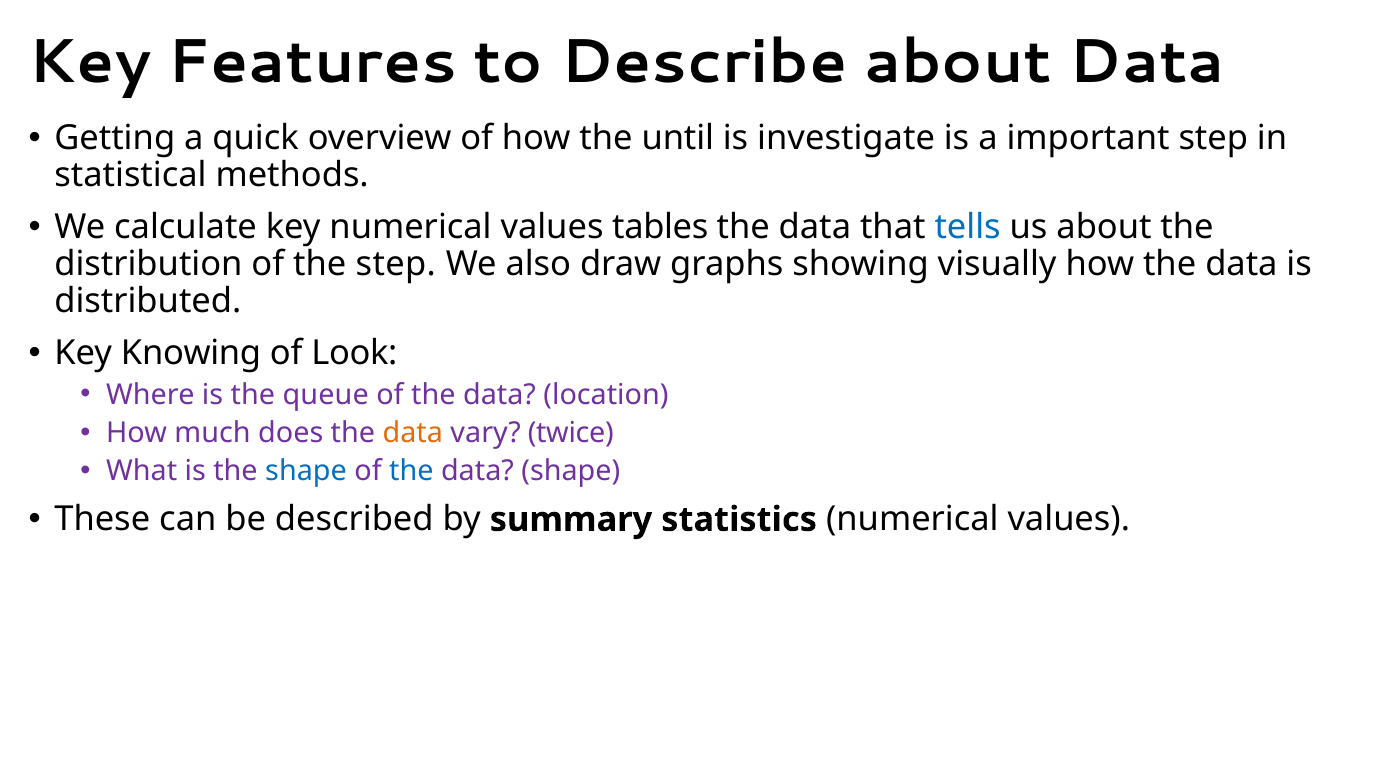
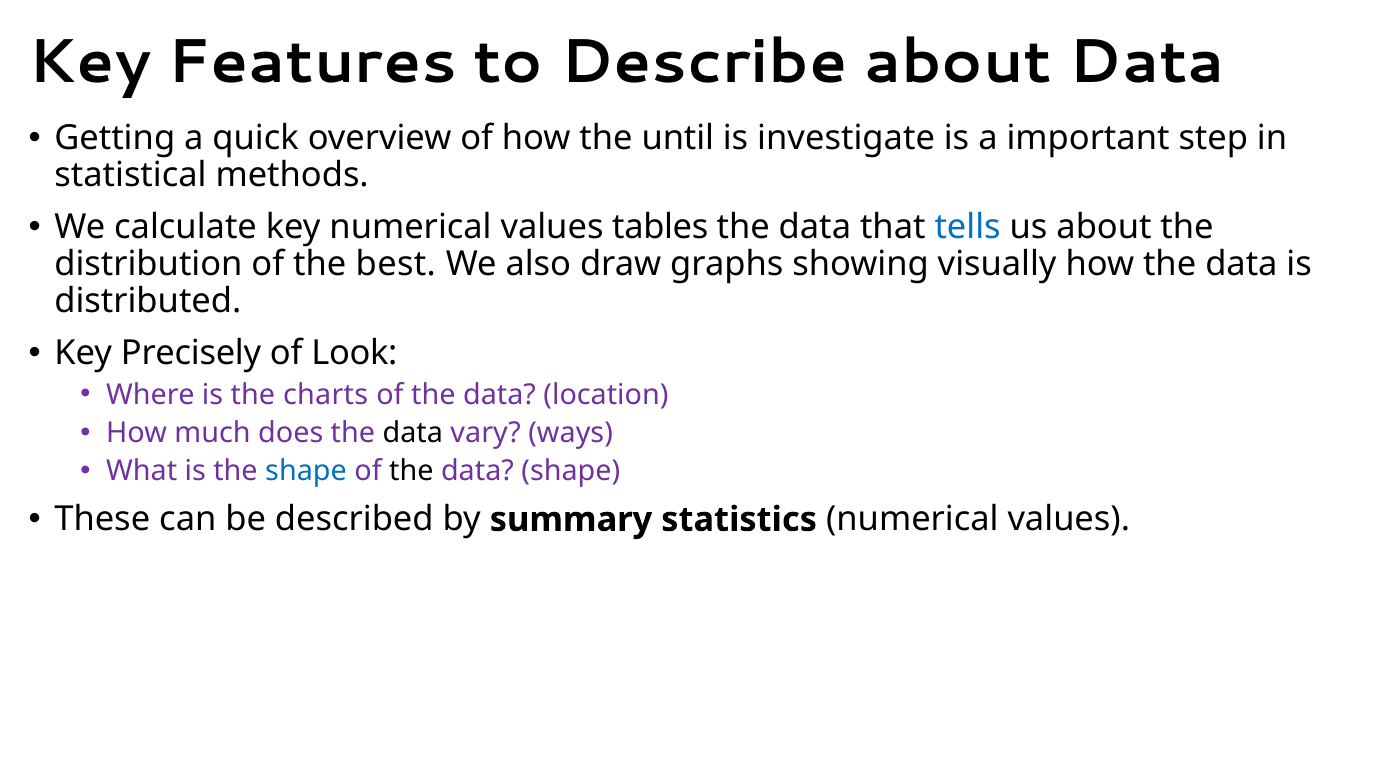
the step: step -> best (396, 264)
Knowing: Knowing -> Precisely (191, 353)
queue: queue -> charts (326, 394)
data colour: orange -> black (413, 433)
twice: twice -> ways (571, 433)
the colour: blue -> black (411, 471)
